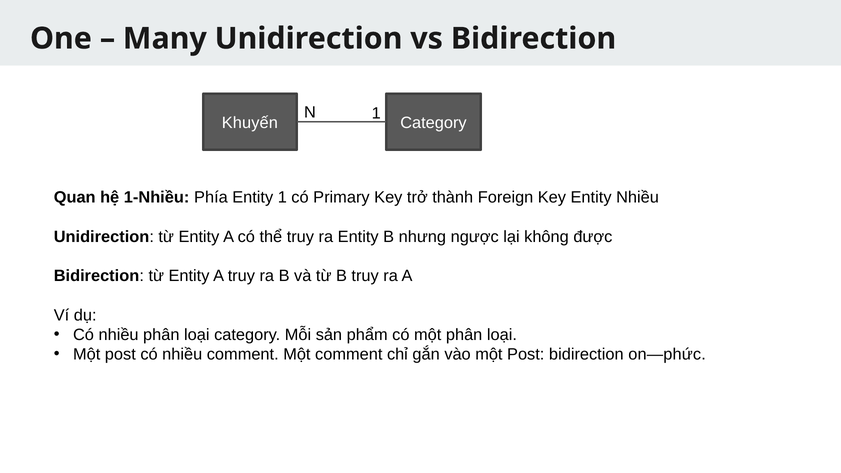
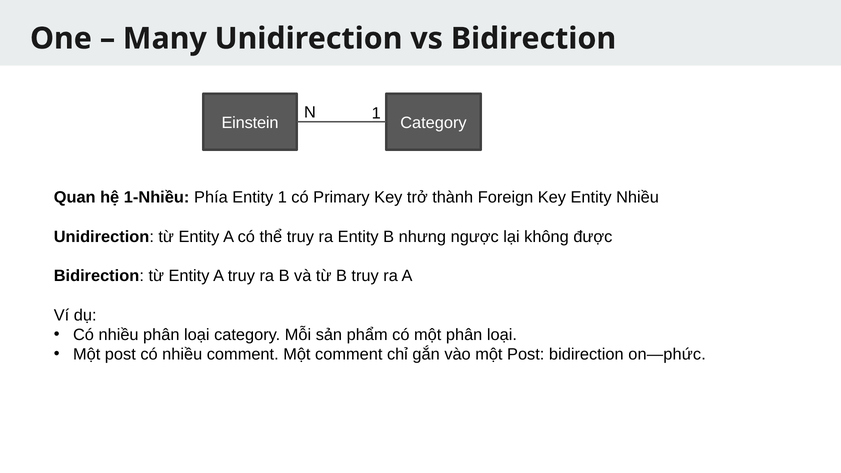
Khuyến: Khuyến -> Einstein (250, 123)
